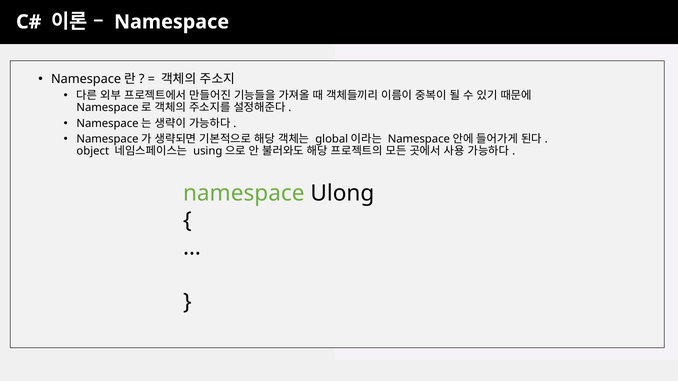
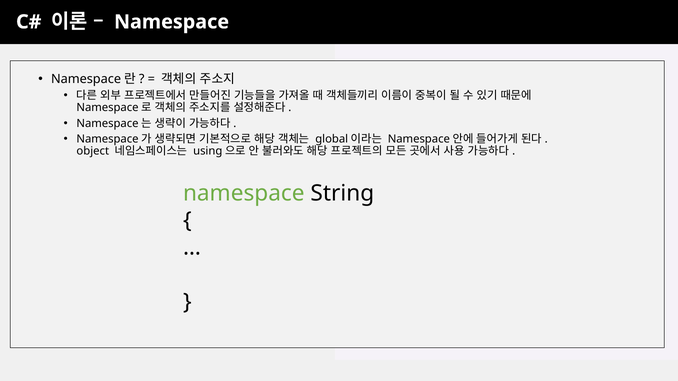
Ulong: Ulong -> String (342, 193)
